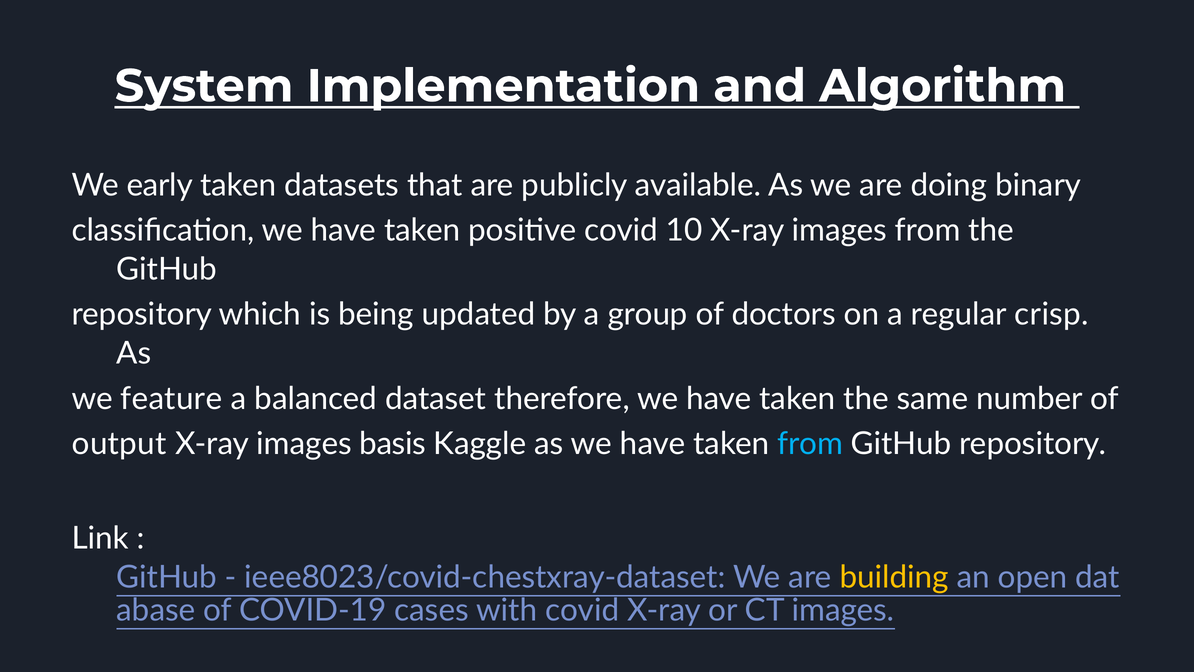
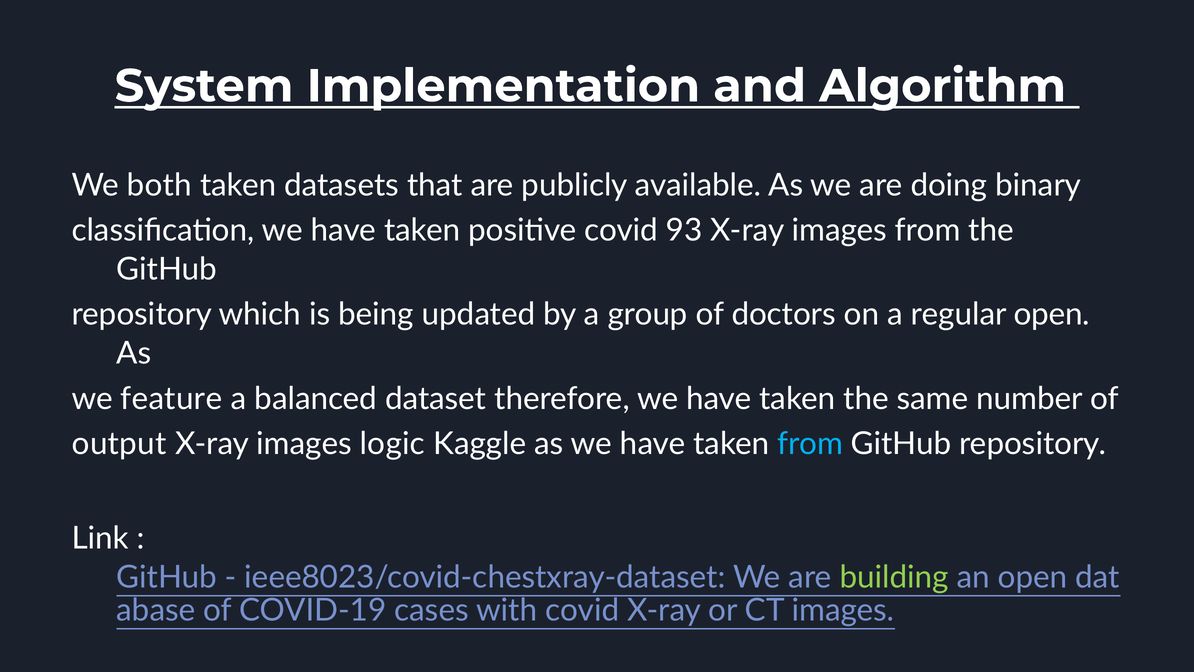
early: early -> both (159, 185)
10: 10 -> 93 (684, 230)
regular crisp: crisp -> open (1052, 314)
basis: basis -> logic (392, 443)
building colour: yellow -> light green (894, 577)
